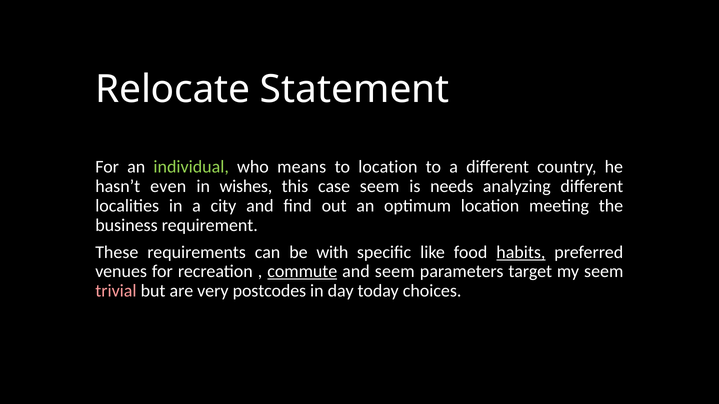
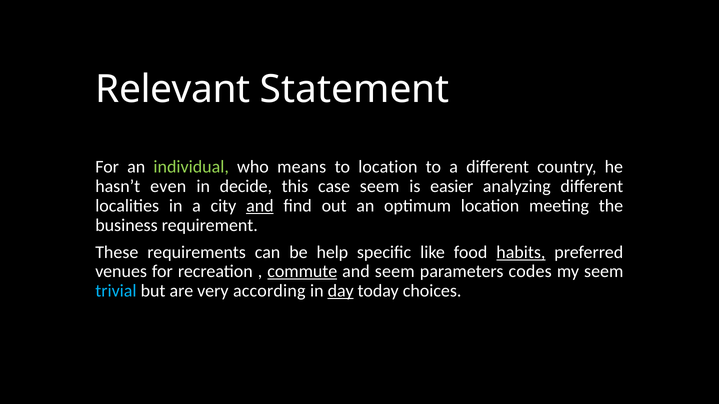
Relocate: Relocate -> Relevant (173, 90)
wishes: wishes -> decide (246, 187)
needs: needs -> easier (452, 187)
and underline: none -> present (260, 206)
with: with -> help (332, 252)
target: target -> codes (530, 272)
trivial colour: pink -> light blue (116, 291)
postcodes: postcodes -> according (269, 291)
day underline: none -> present (341, 291)
